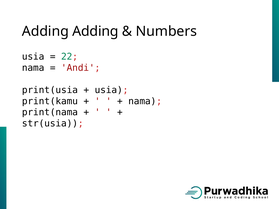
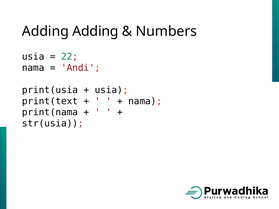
print(kamu: print(kamu -> print(text (50, 101)
